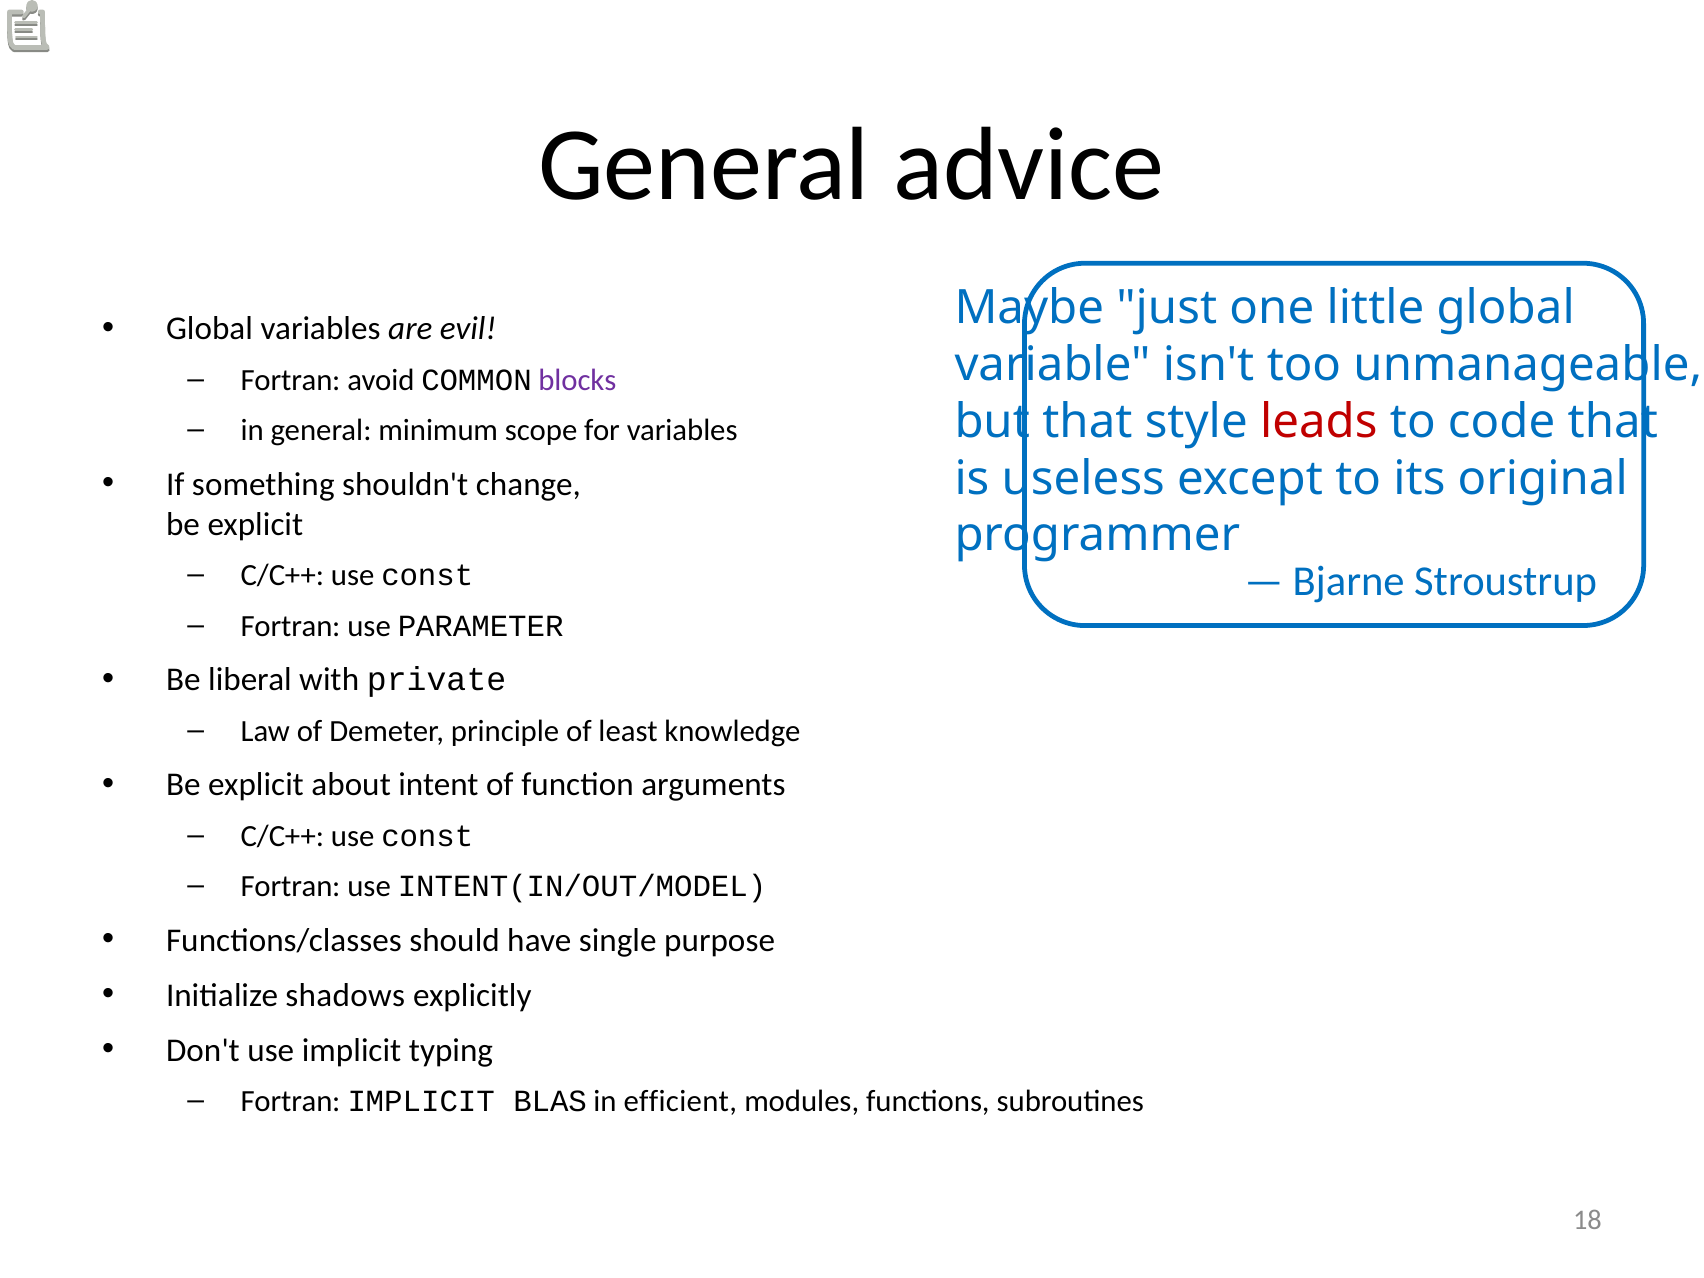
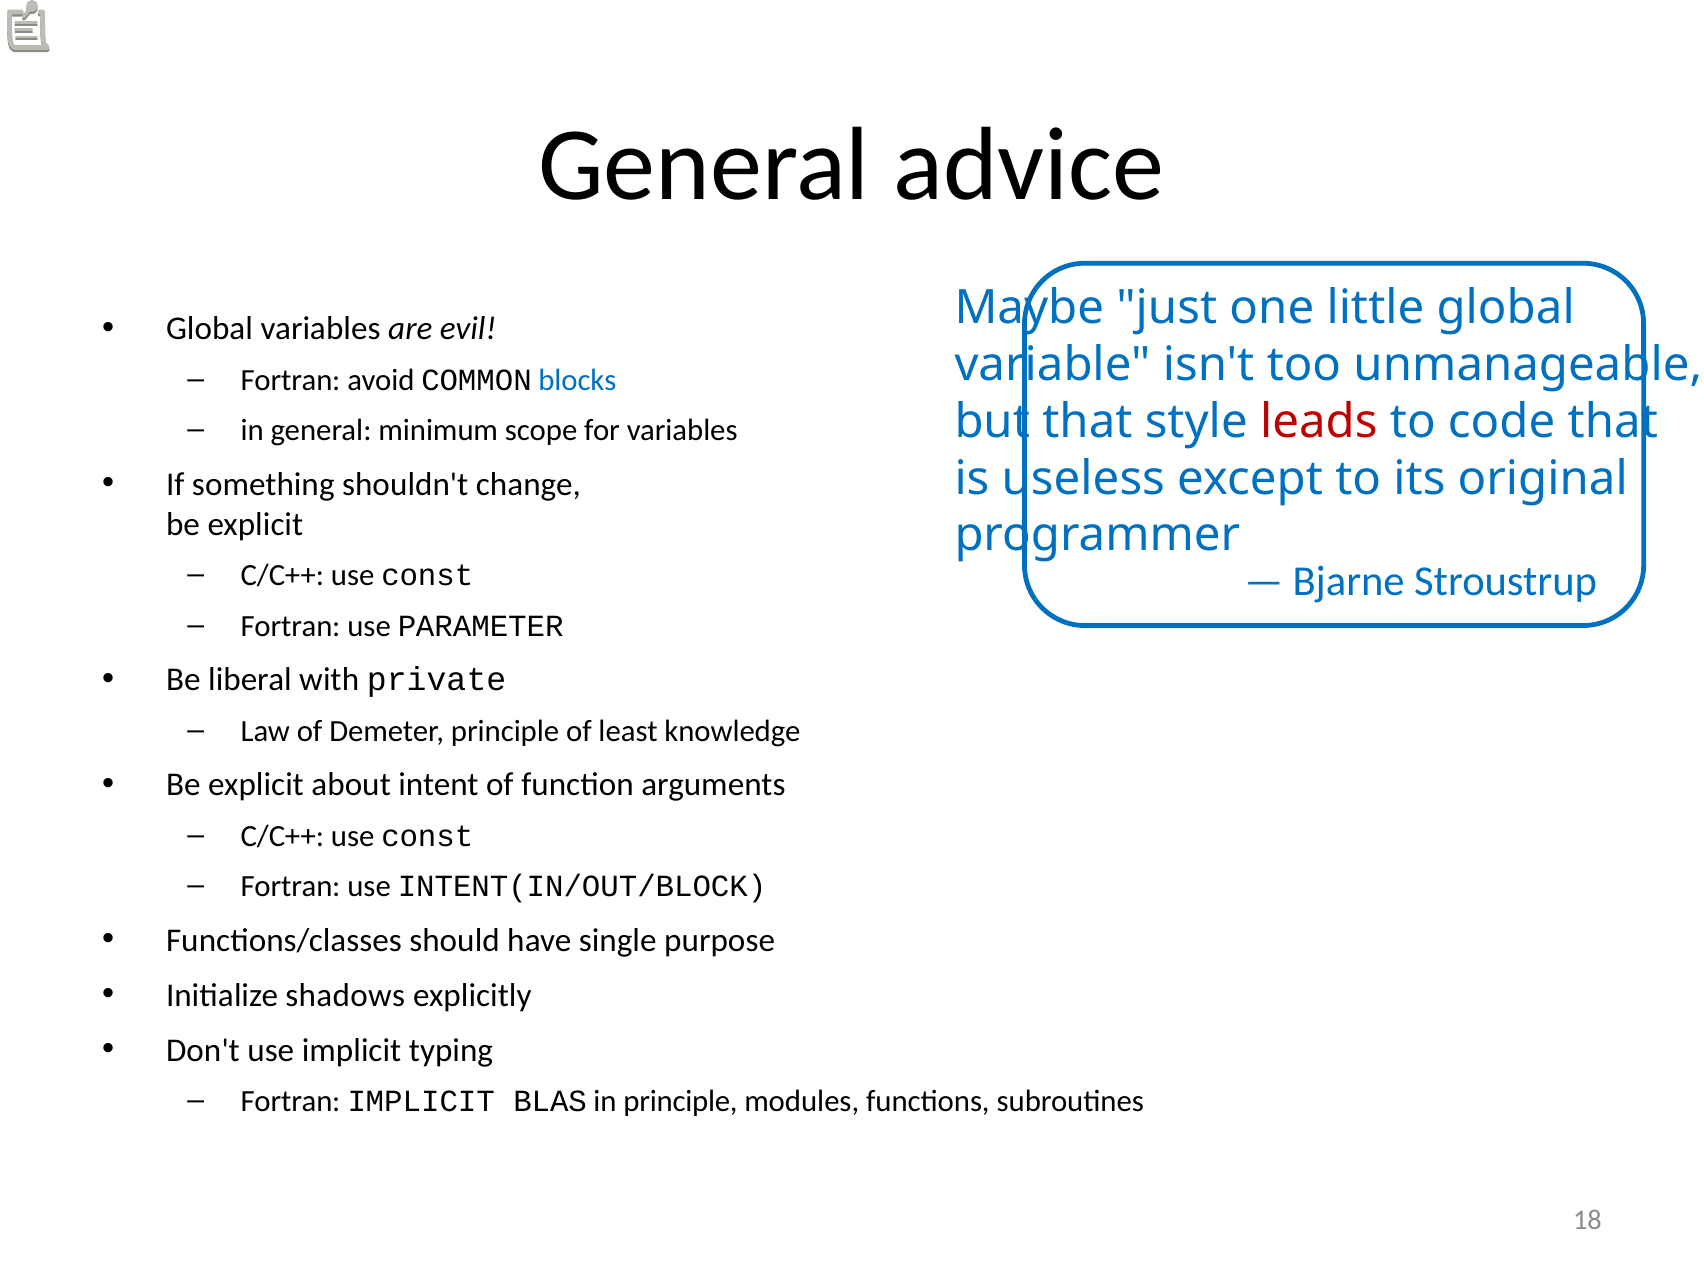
blocks colour: purple -> blue (577, 380)
INTENT(IN/OUT/MODEL: INTENT(IN/OUT/MODEL -> INTENT(IN/OUT/BLOCK (582, 887)
in efficient: efficient -> principle (681, 1102)
